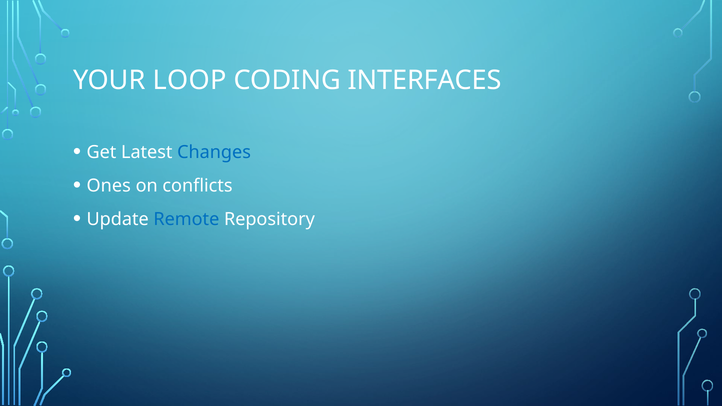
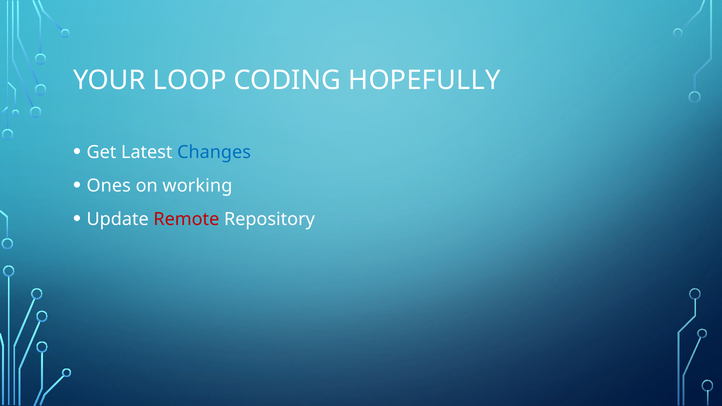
INTERFACES: INTERFACES -> HOPEFULLY (424, 80)
conflicts: conflicts -> working (197, 186)
Remote colour: blue -> red (186, 219)
